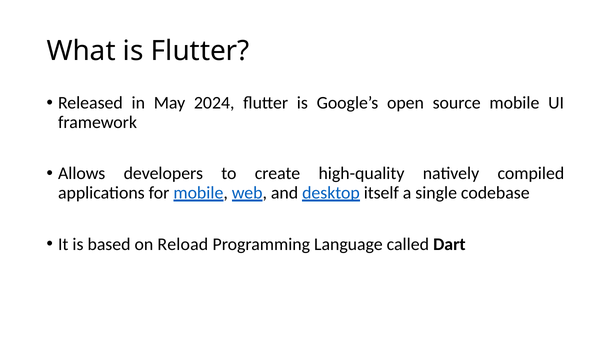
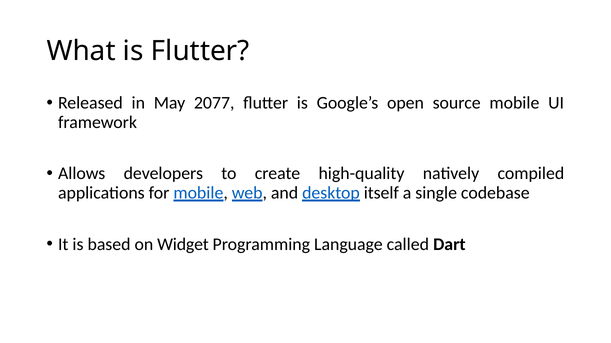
2024: 2024 -> 2077 (214, 103)
Reload: Reload -> Widget (183, 245)
